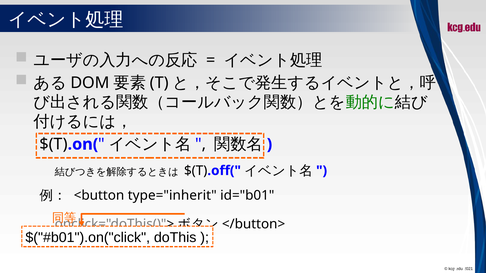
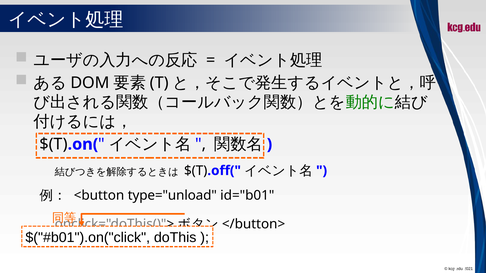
type="inherit: type="inherit -> type="unload (172, 196)
